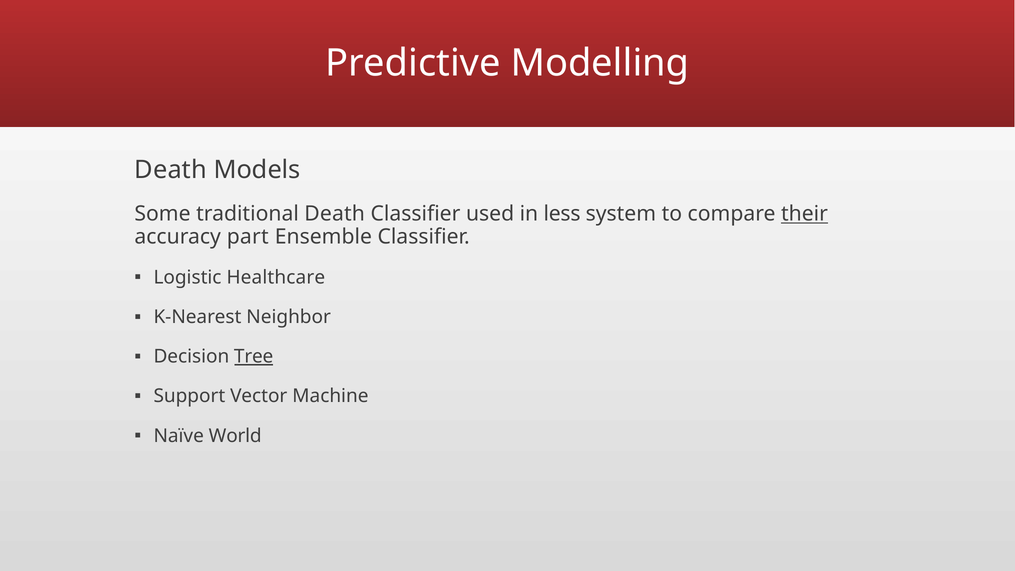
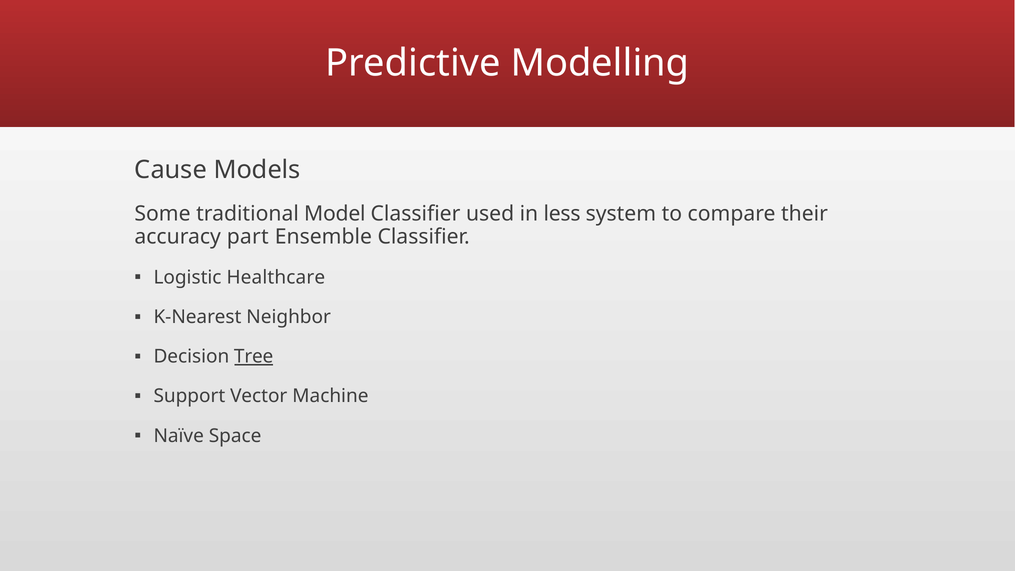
Death: Death -> Cause (171, 170)
traditional Death: Death -> Model (335, 214)
their underline: present -> none (805, 214)
World: World -> Space (235, 436)
